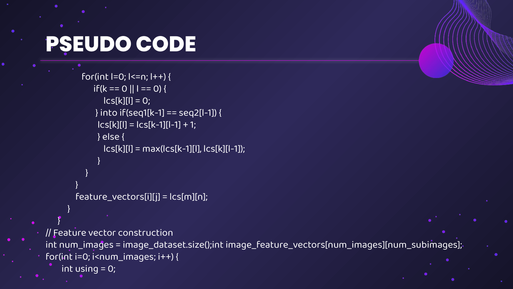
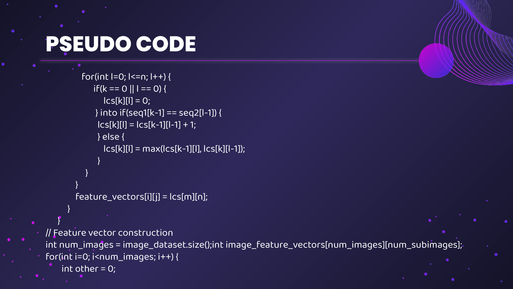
using: using -> other (87, 268)
